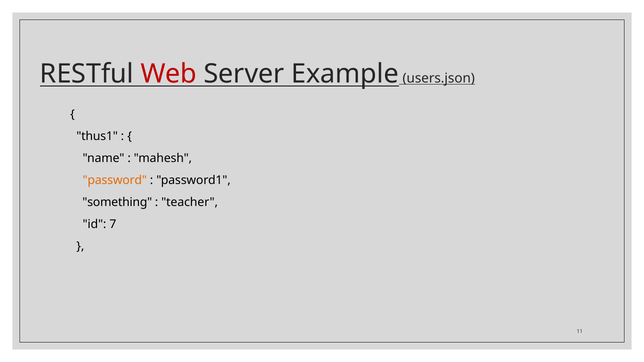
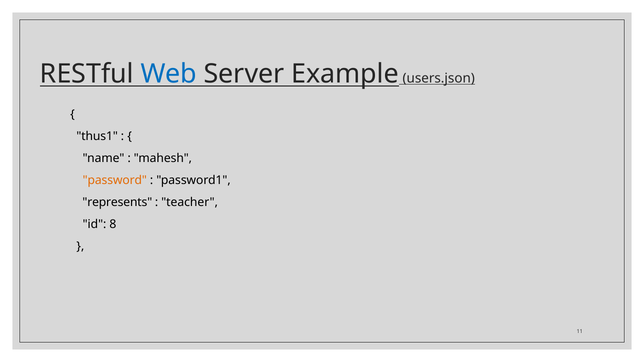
Web colour: red -> blue (169, 74)
something: something -> represents (117, 202)
7: 7 -> 8 (113, 224)
